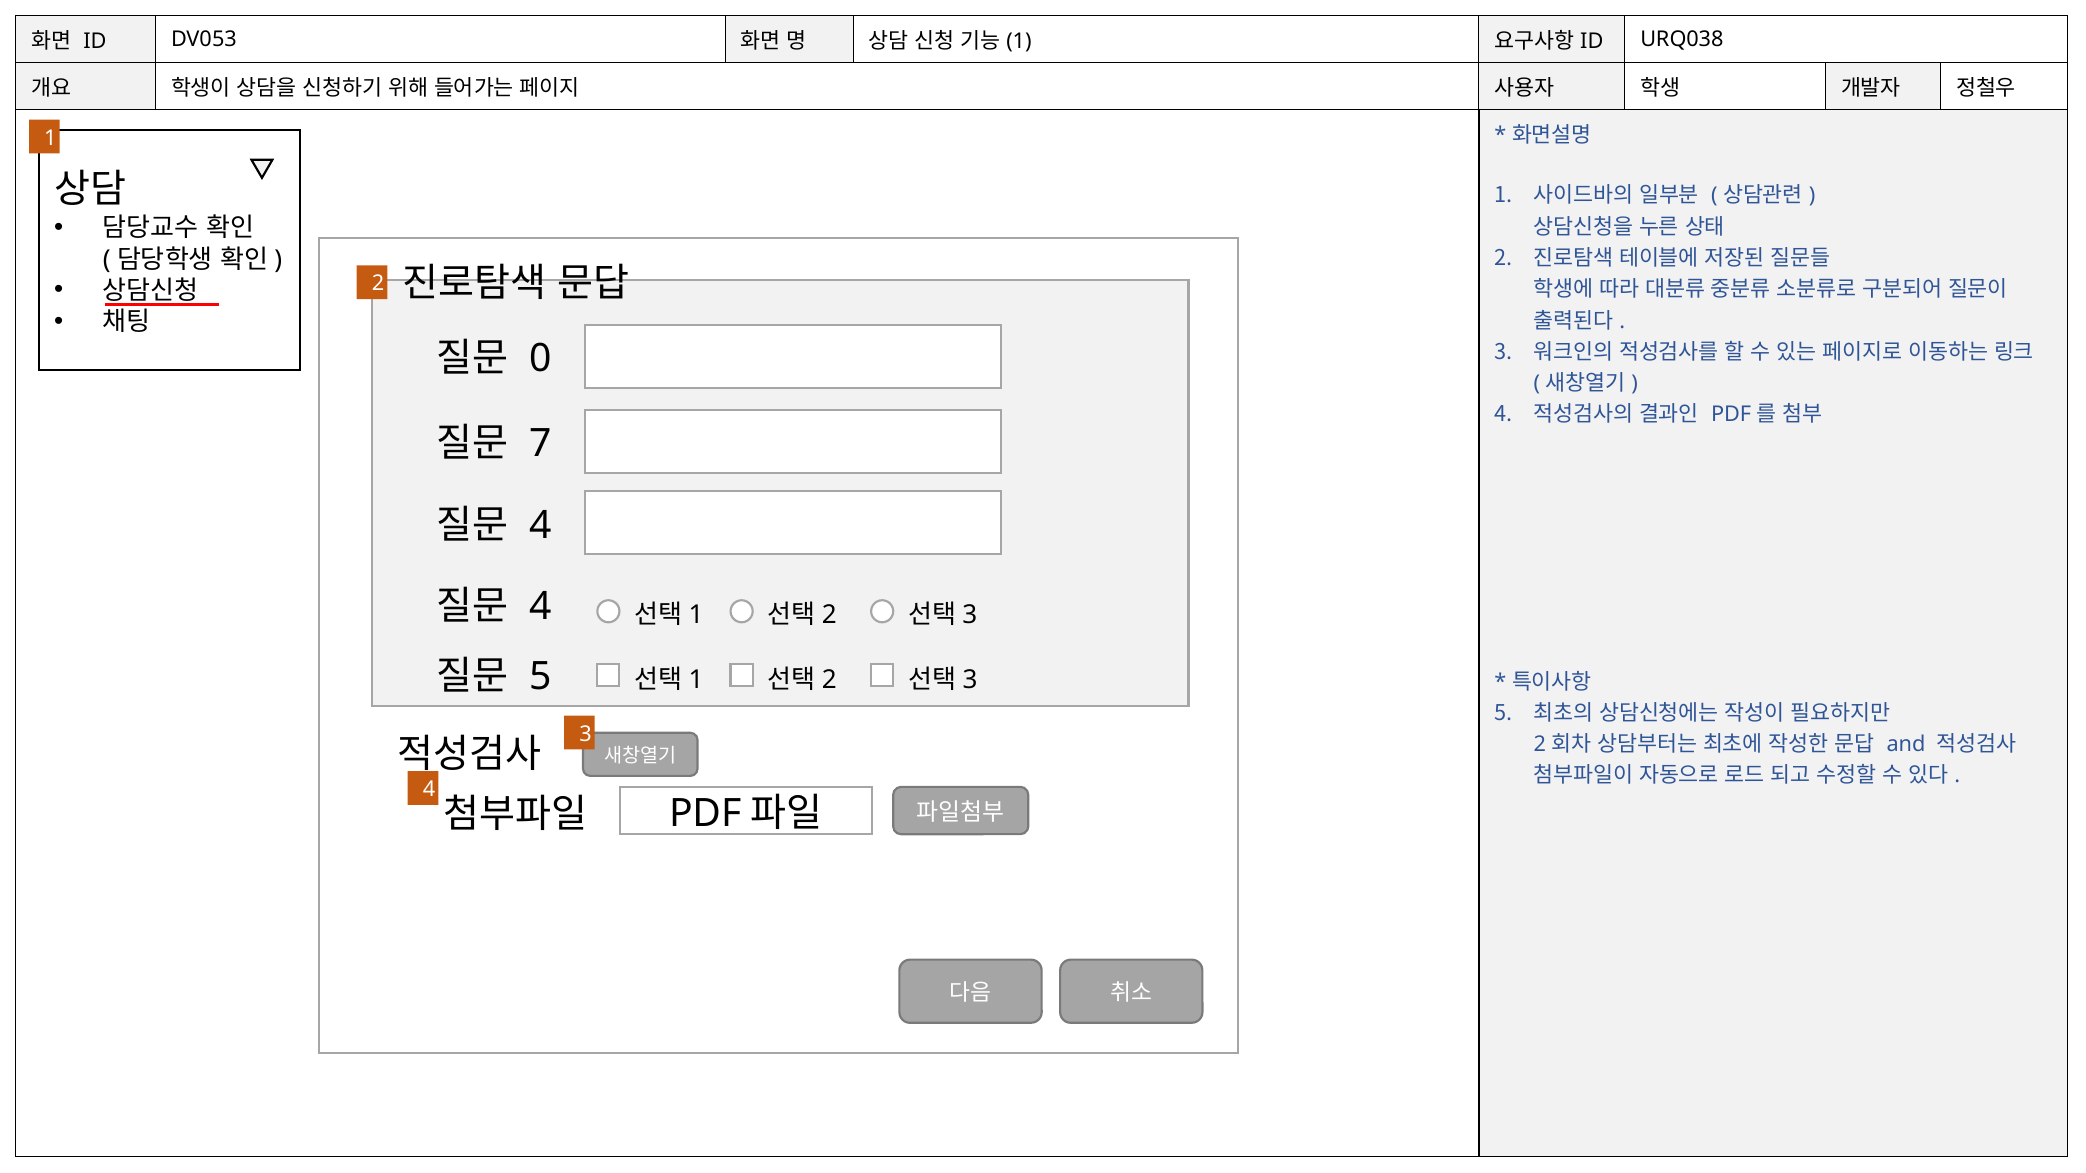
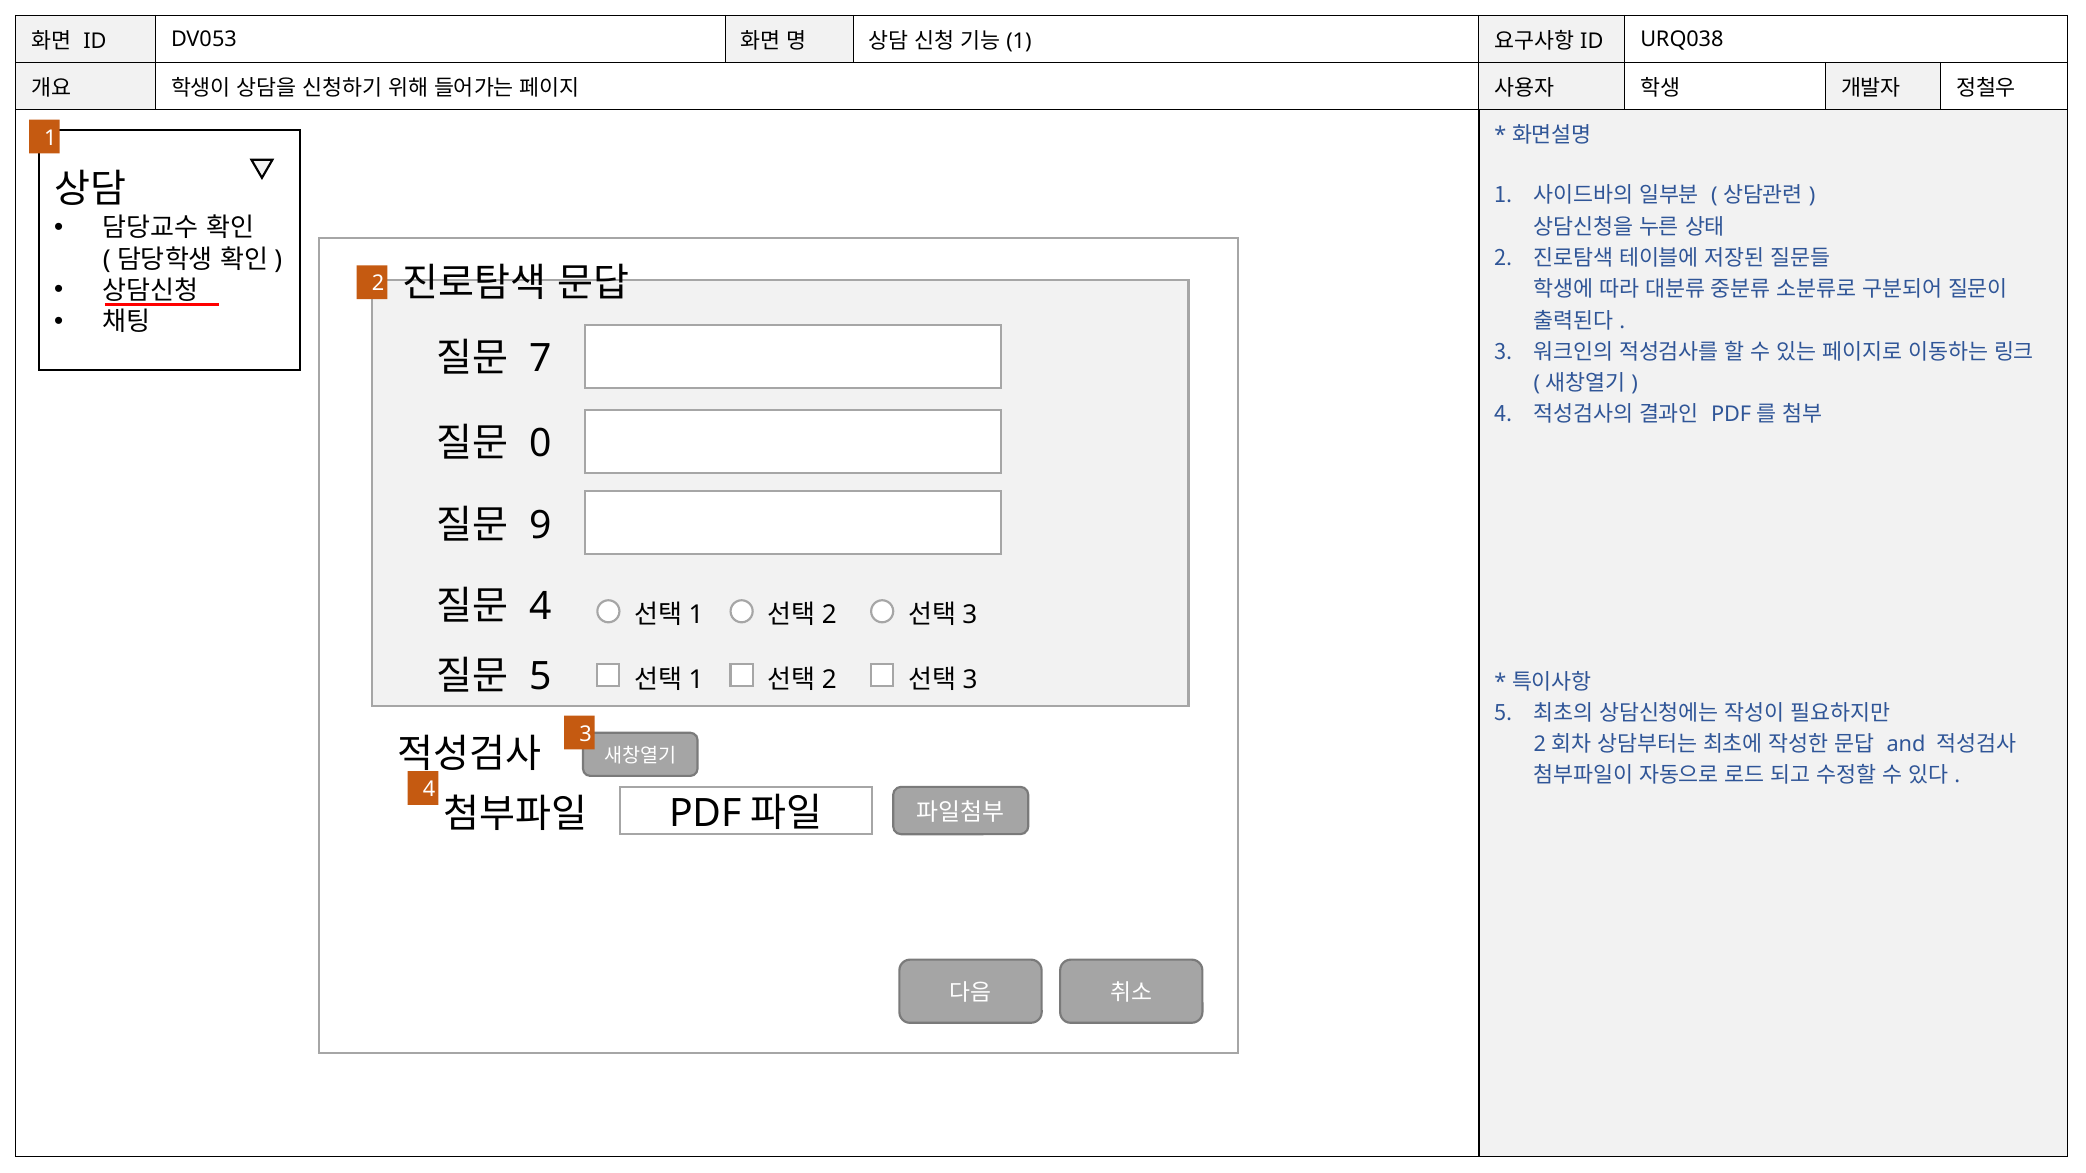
0: 0 -> 7 (540, 359)
7: 7 -> 0 (540, 444)
4: 4 -> 9 (540, 525)
